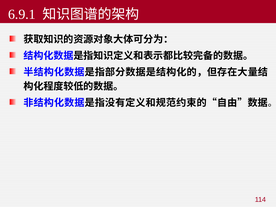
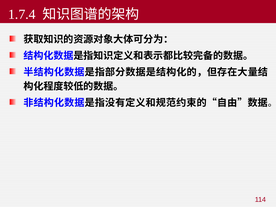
6.9.1: 6.9.1 -> 1.7.4 (22, 14)
